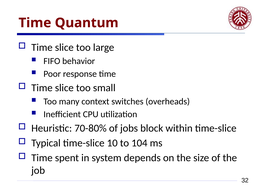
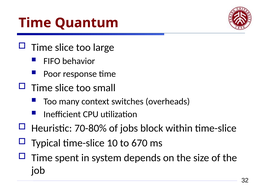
104: 104 -> 670 (139, 143)
